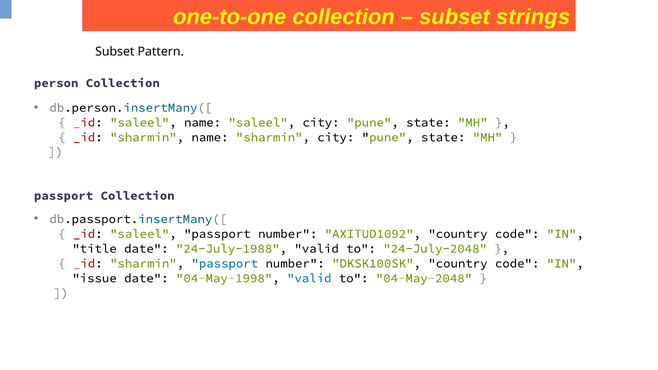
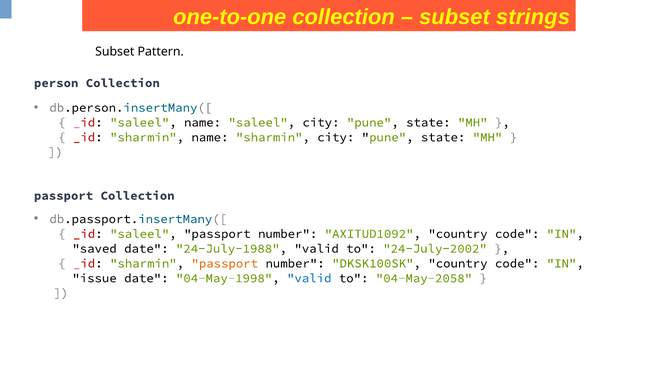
title: title -> saved (95, 249)
24-July-2048: 24-July-2048 -> 24-July-2002 (435, 249)
passport colour: blue -> orange (225, 263)
04-May-2048: 04-May-2048 -> 04-May-2058 (424, 278)
